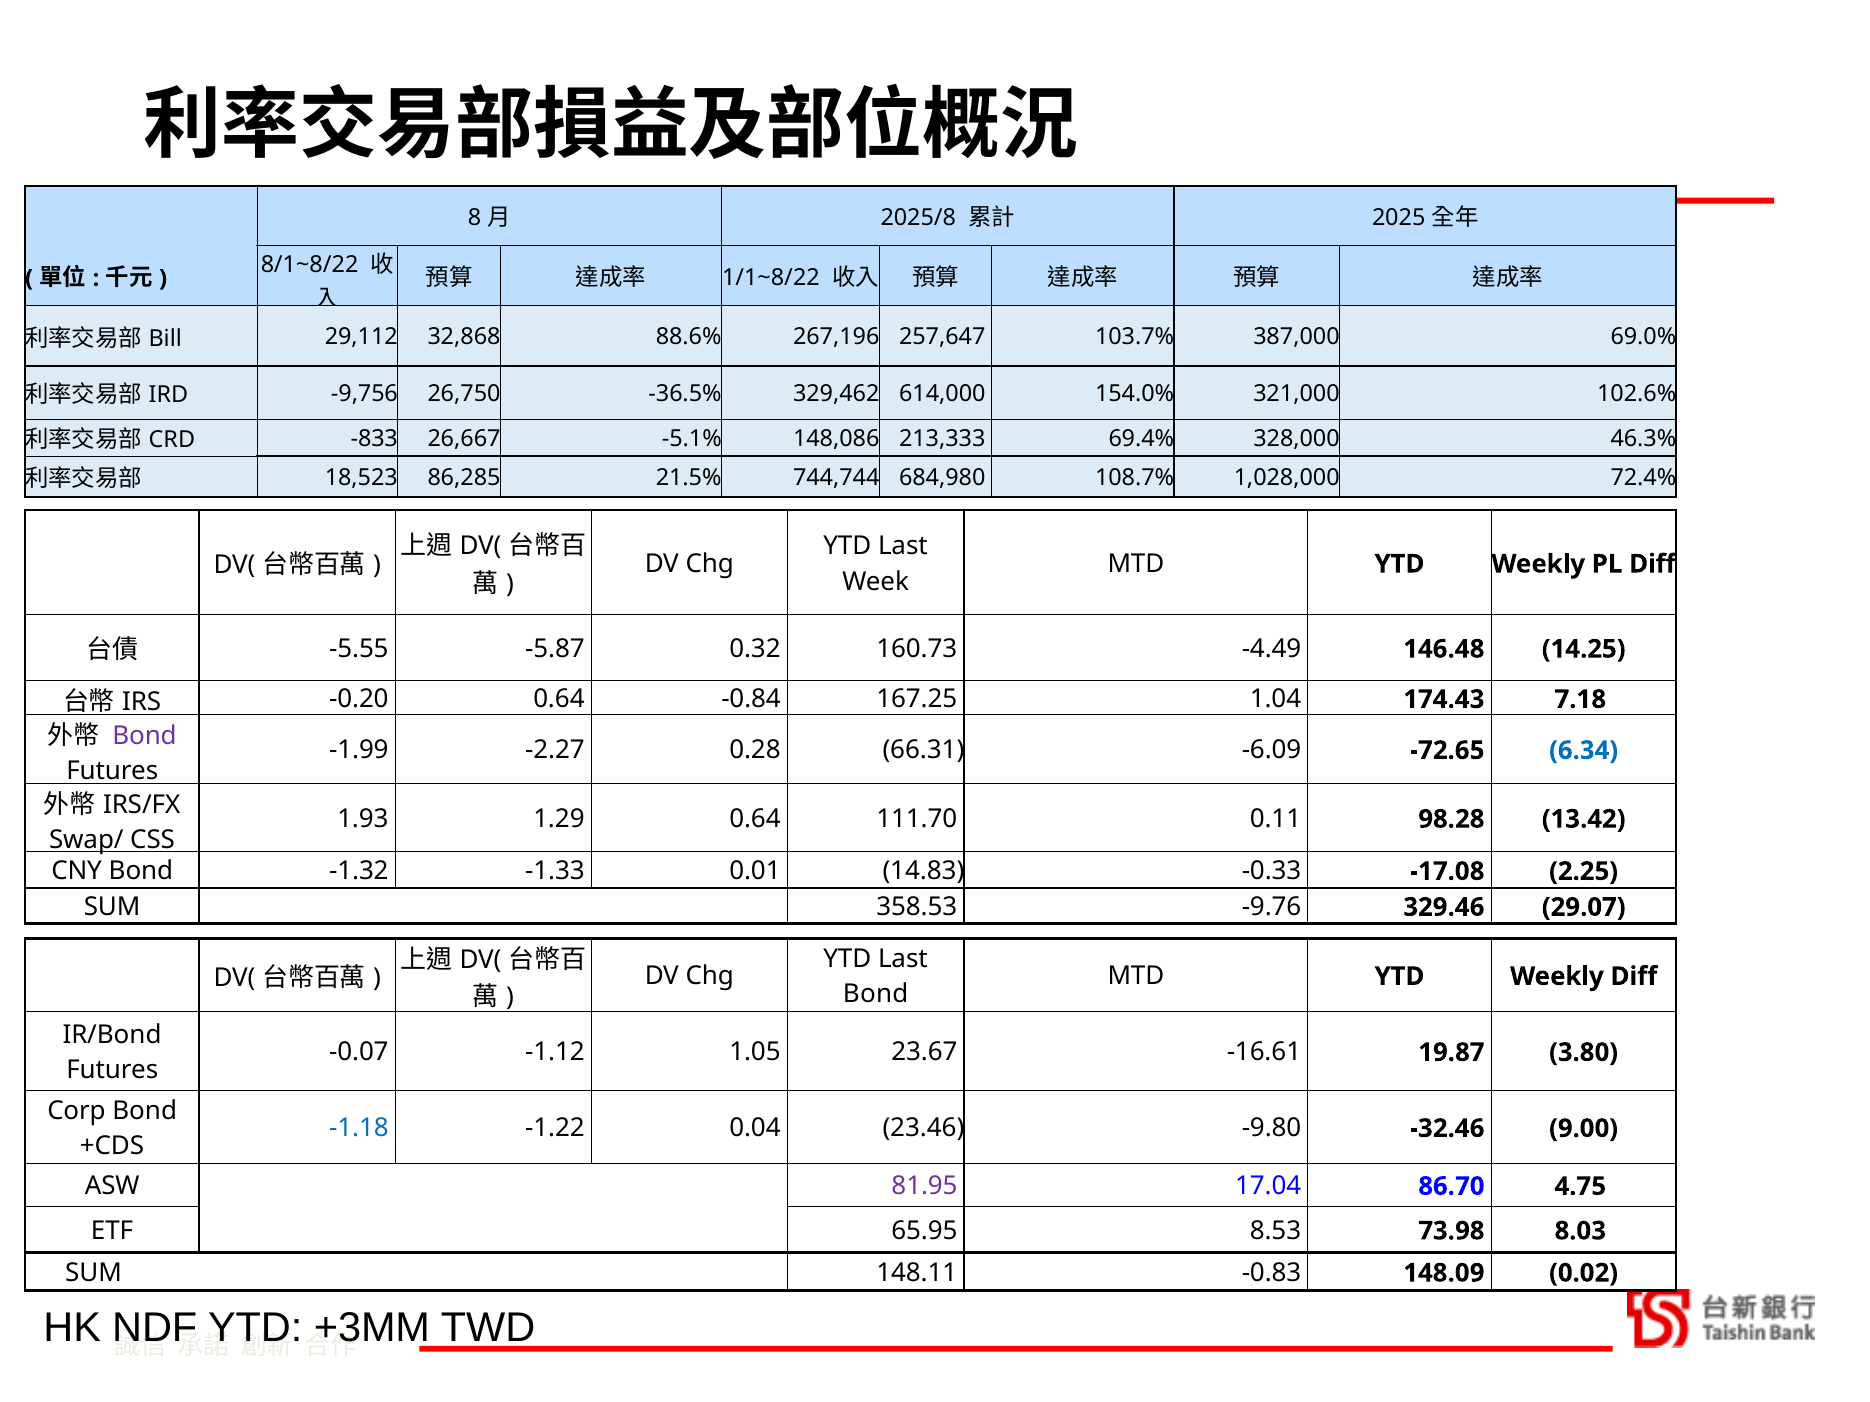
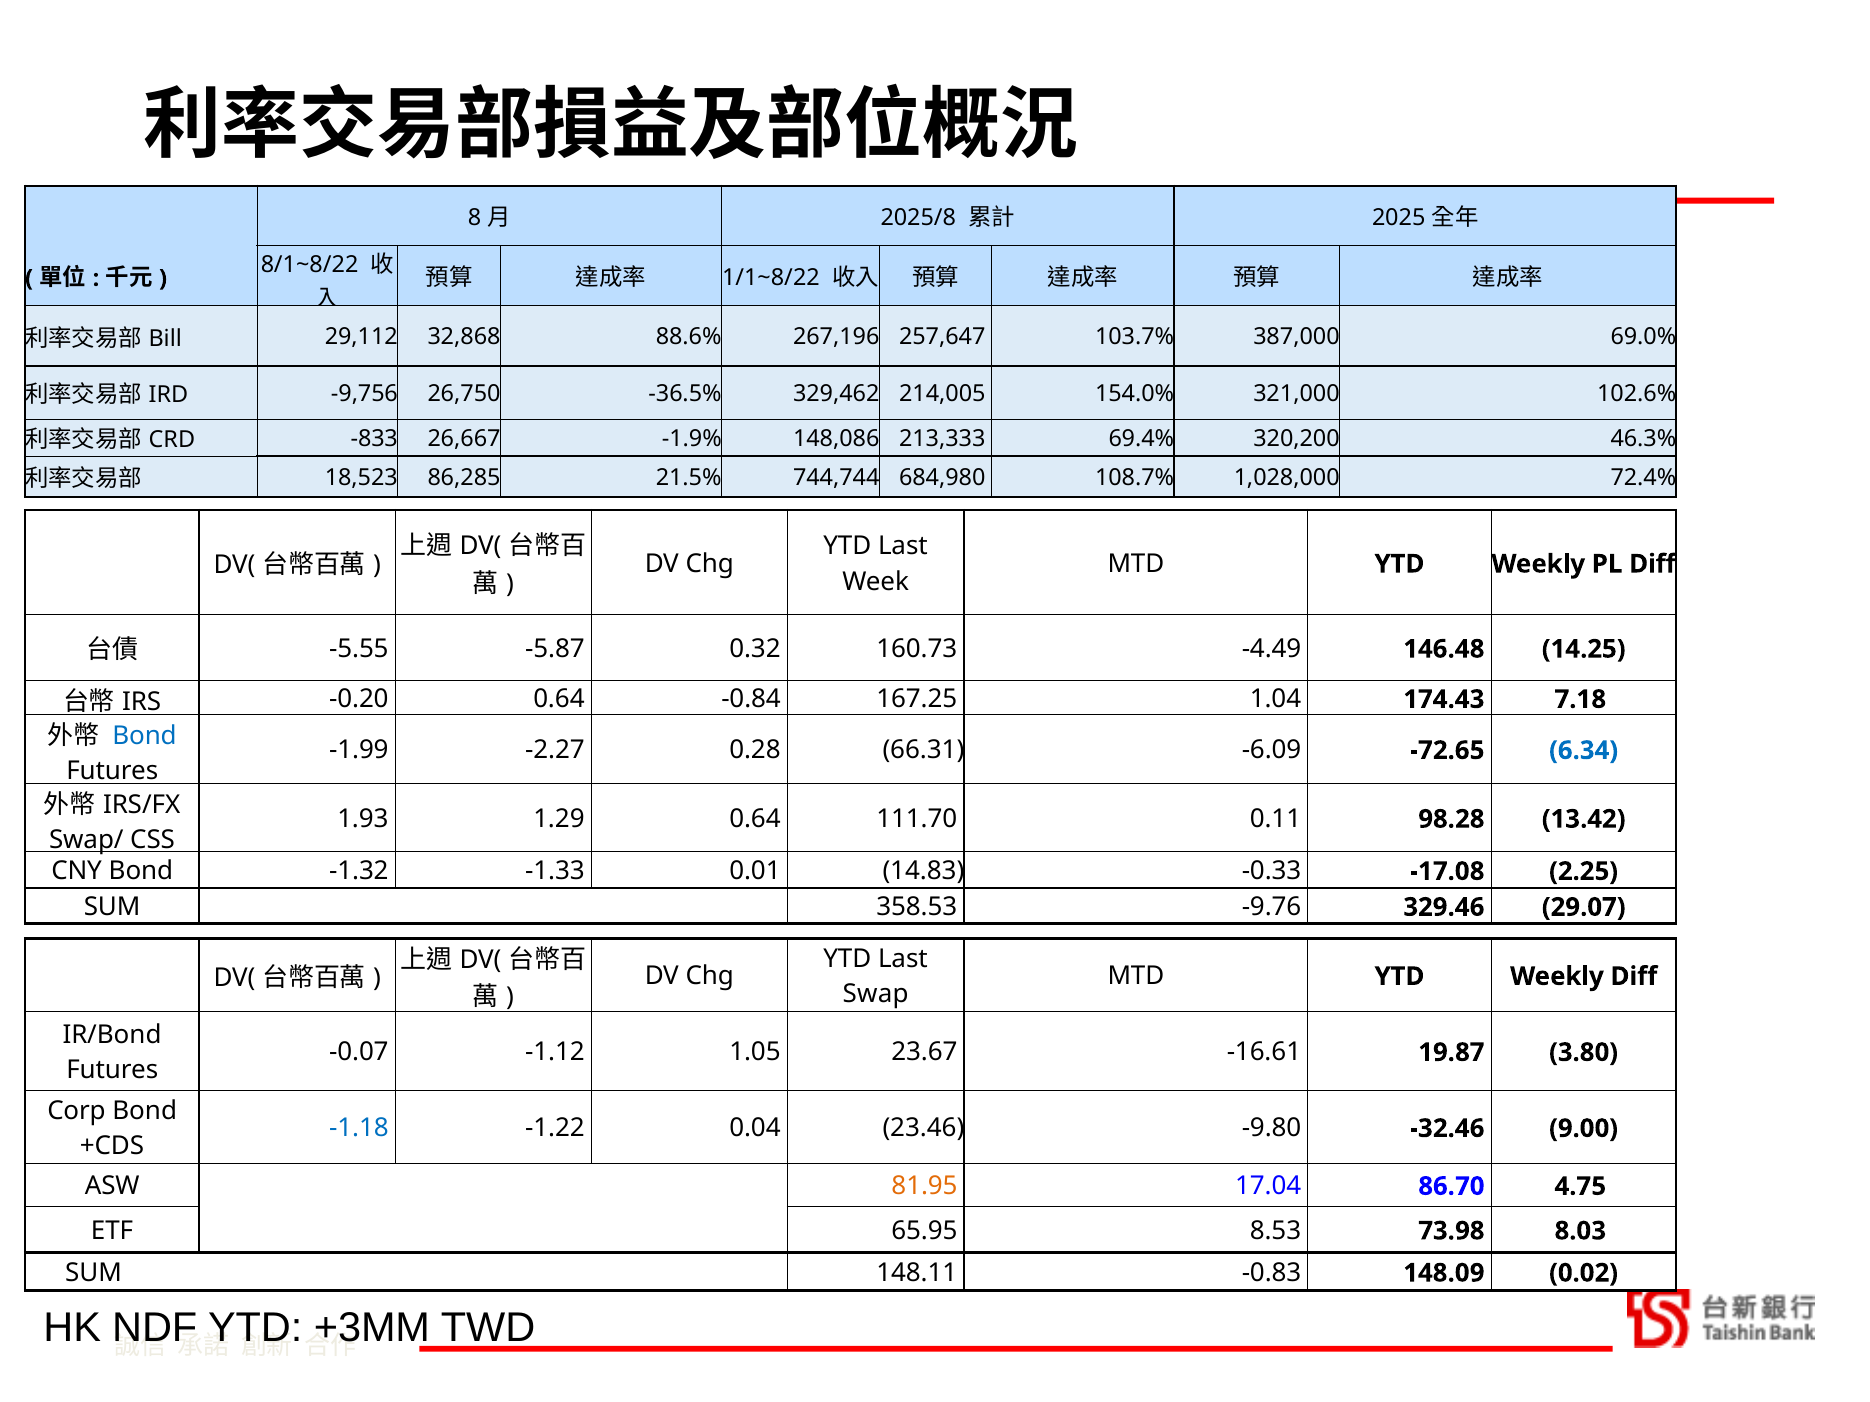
614,000: 614,000 -> 214,005 (942, 394)
-5.1%: -5.1% -> -1.9% (692, 439)
328,000: 328,000 -> 320,200 (1297, 439)
Bond colour: purple -> blue (145, 736)
Bond: Bond -> Swap (876, 994)
81.95 colour: purple -> orange (925, 1187)
